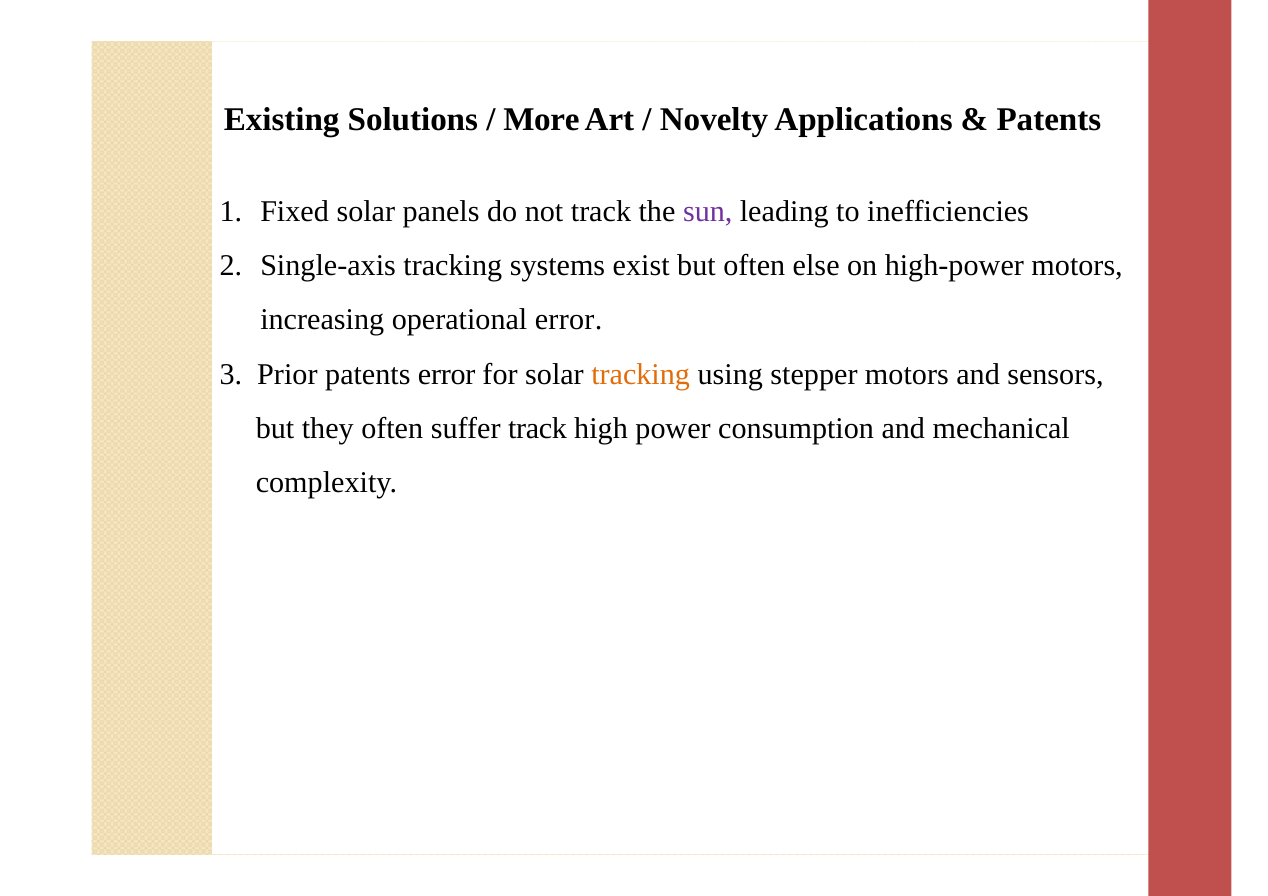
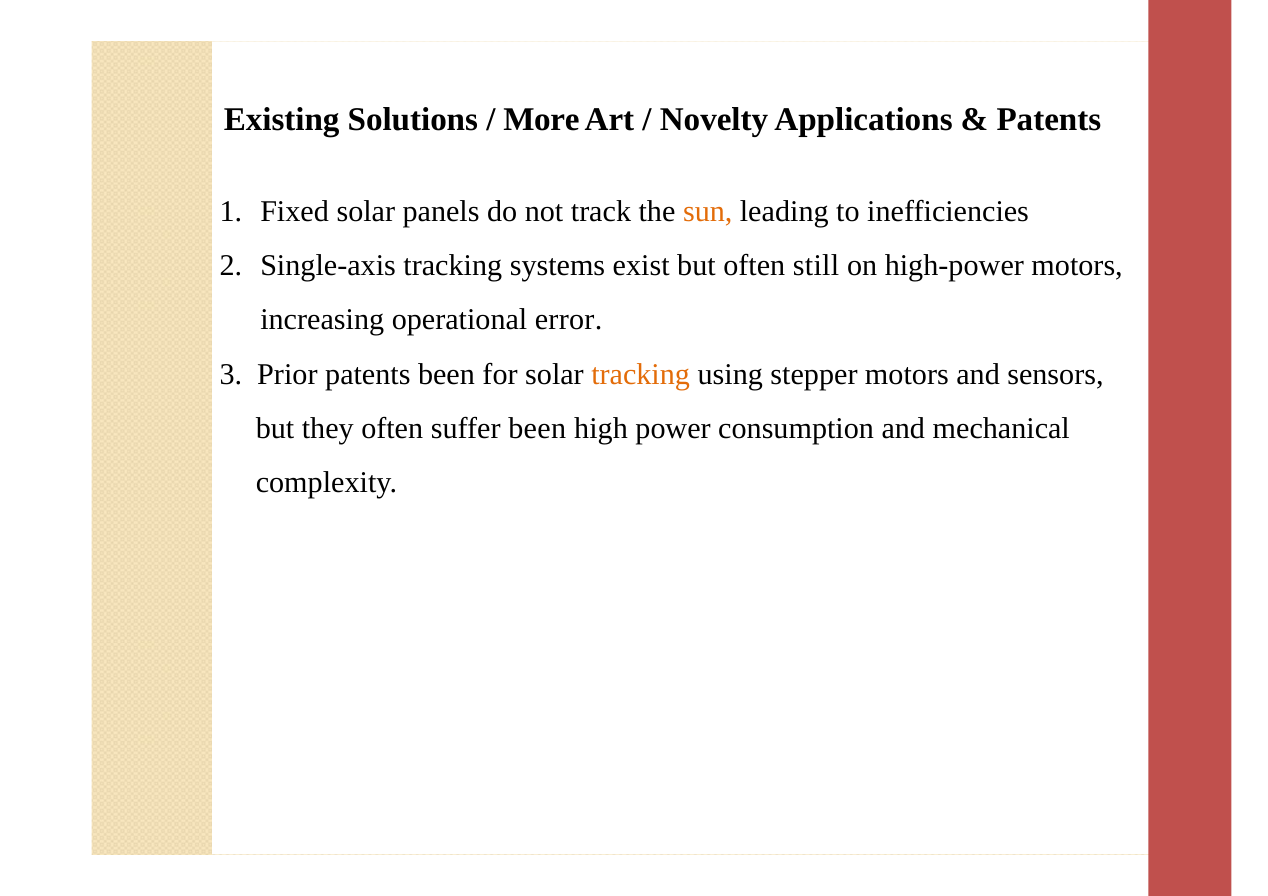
sun colour: purple -> orange (708, 211)
else: else -> still (816, 266)
patents error: error -> been (446, 374)
suffer track: track -> been (537, 428)
